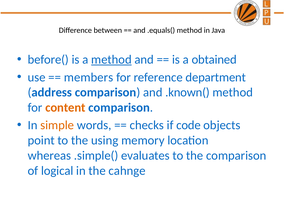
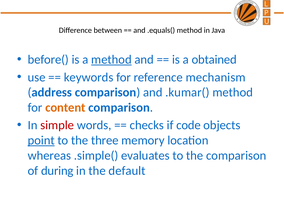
members: members -> keywords (89, 77)
department: department -> mechanism (216, 77)
.known(: .known( -> .kumar( (187, 92)
simple colour: orange -> red (57, 125)
point underline: none -> present (41, 140)
using: using -> three (105, 140)
logical: logical -> during (57, 171)
cahnge: cahnge -> default (127, 171)
